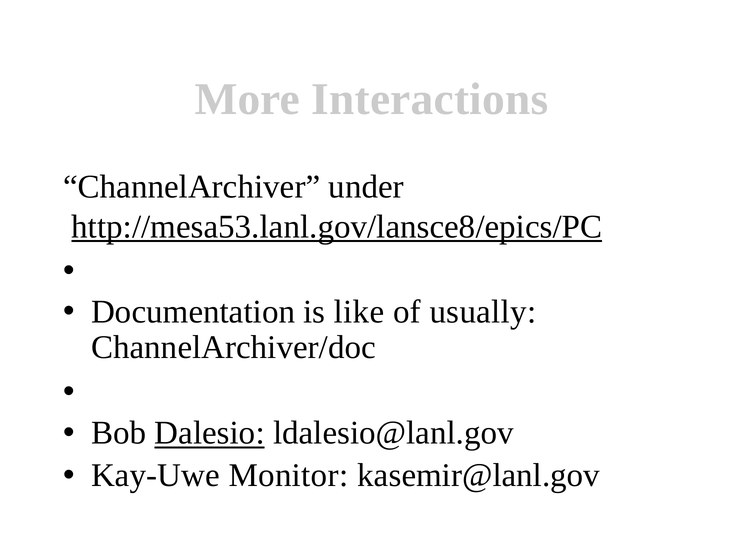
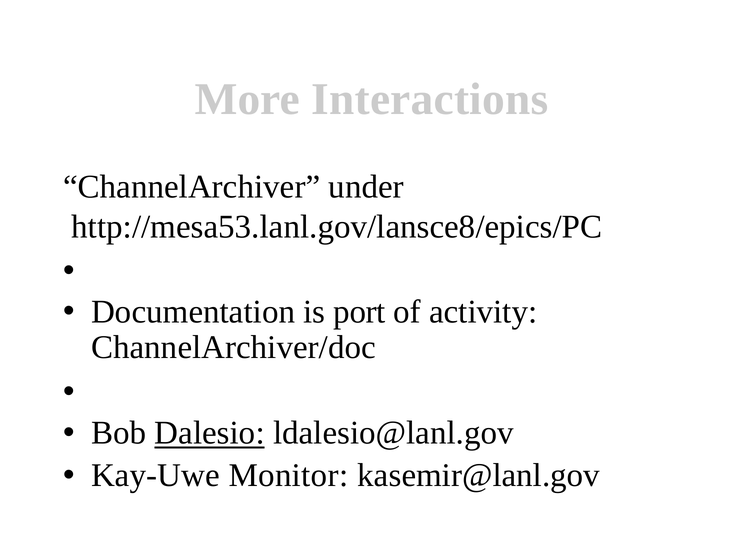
http://mesa53.lanl.gov/lansce8/epics/PC underline: present -> none (337, 227)
like: like -> port (359, 312)
usually: usually -> activity (483, 312)
